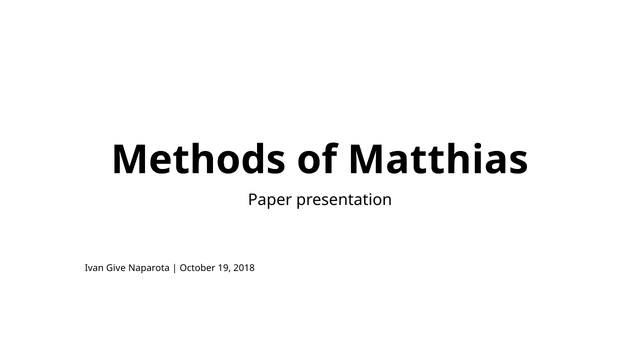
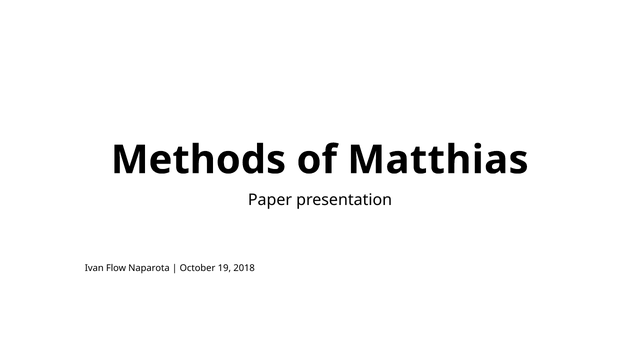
Give: Give -> Flow (116, 268)
